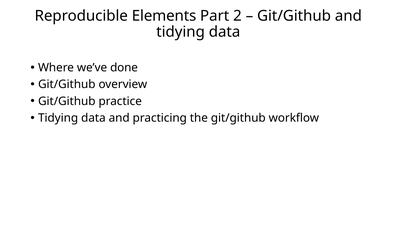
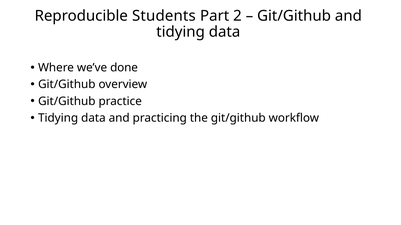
Elements: Elements -> Students (164, 16)
